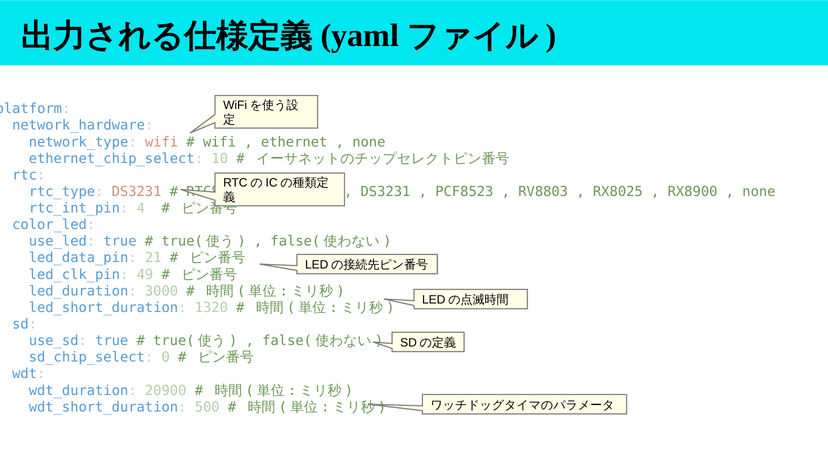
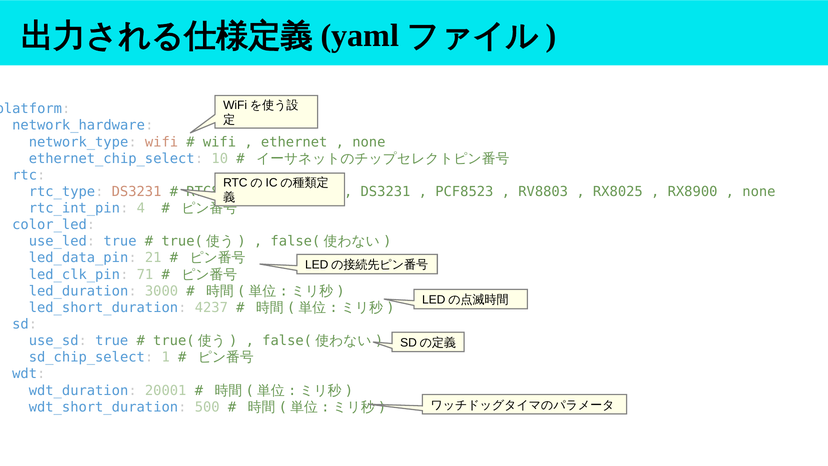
49: 49 -> 71 (145, 274)
1320: 1320 -> 4237 (211, 307)
0: 0 -> 1 (166, 357)
20900: 20900 -> 20001 (166, 390)
